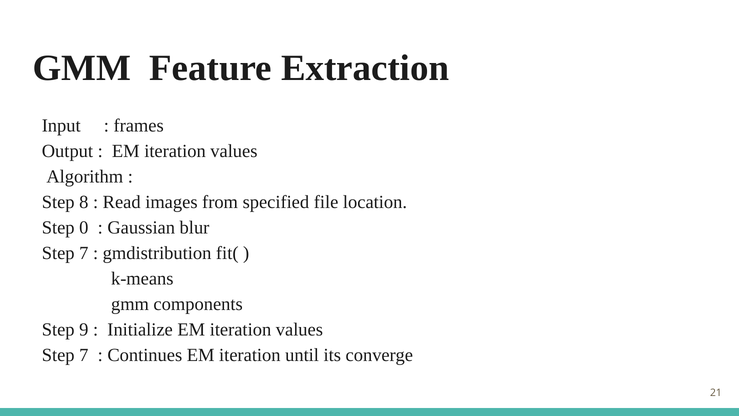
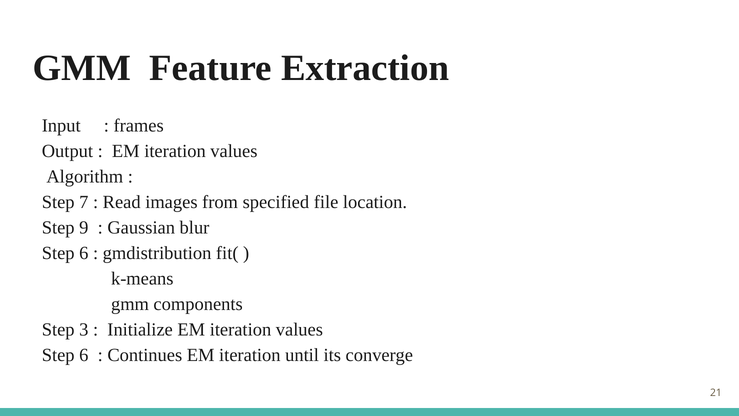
8: 8 -> 7 (84, 202)
0: 0 -> 9 (84, 227)
7: 7 -> 6 (84, 253)
9: 9 -> 3 (84, 329)
7: 7 -> 6 (84, 355)
